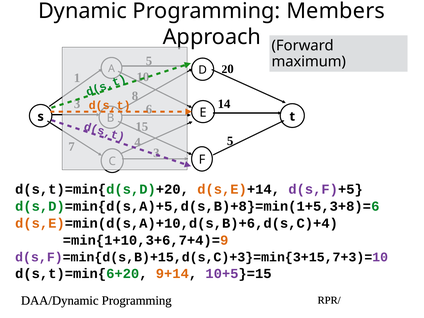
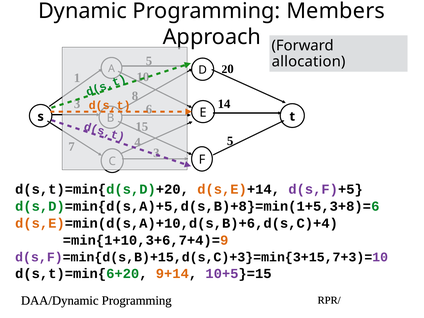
maximum: maximum -> allocation (309, 61)
